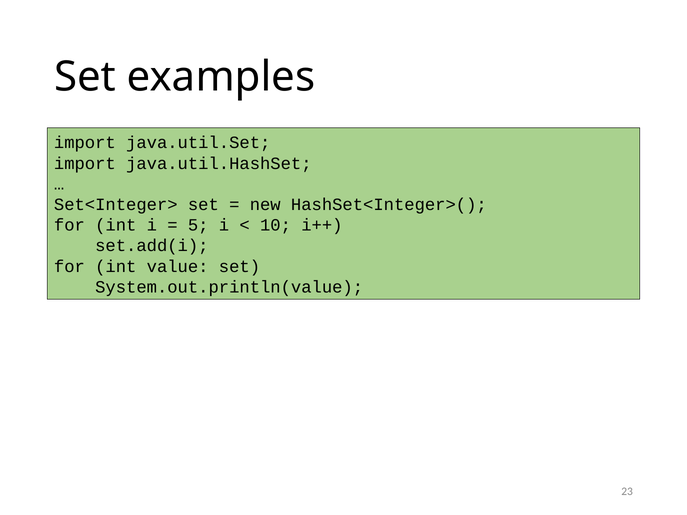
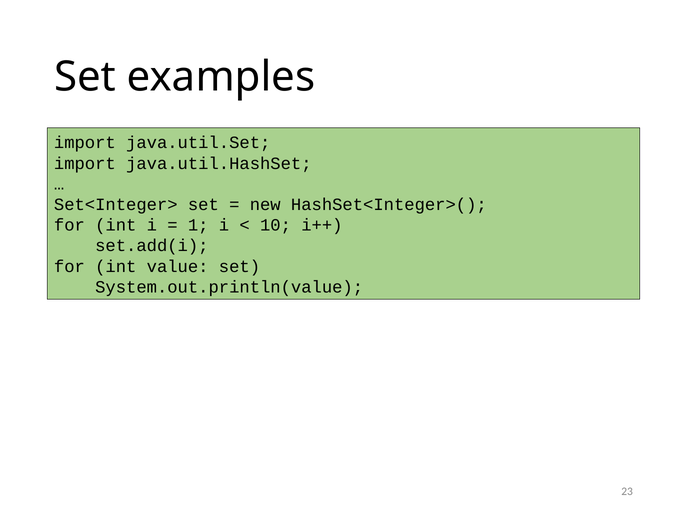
5: 5 -> 1 (198, 225)
